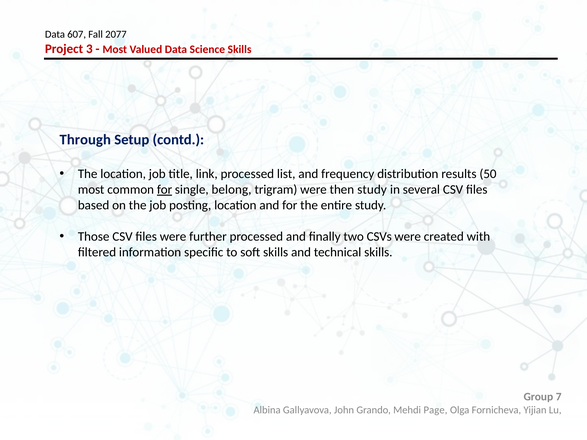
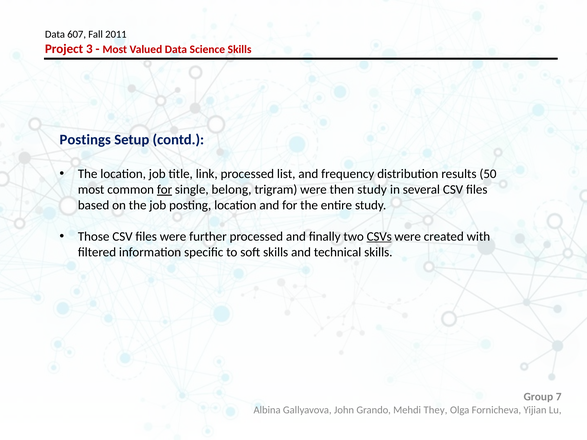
2077: 2077 -> 2011 (116, 34)
Through: Through -> Postings (85, 140)
CSVs underline: none -> present (379, 237)
Page: Page -> They (435, 410)
